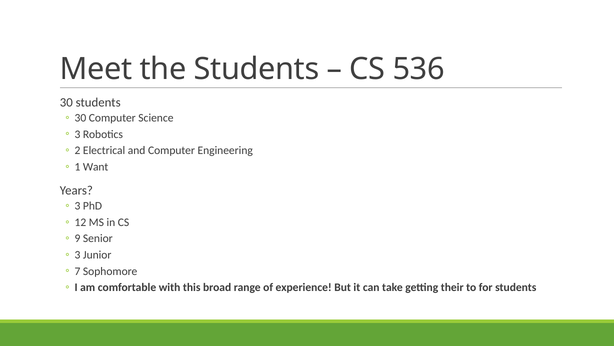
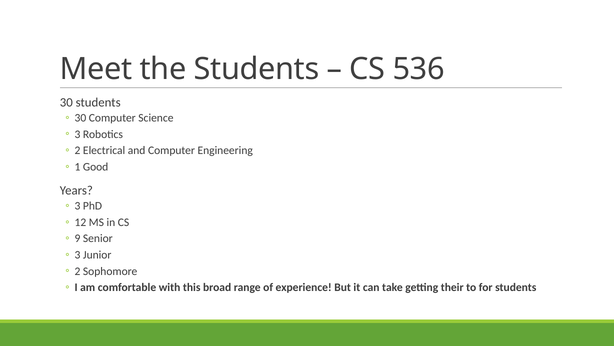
Want: Want -> Good (96, 167)
7: 7 -> 2 (78, 271)
